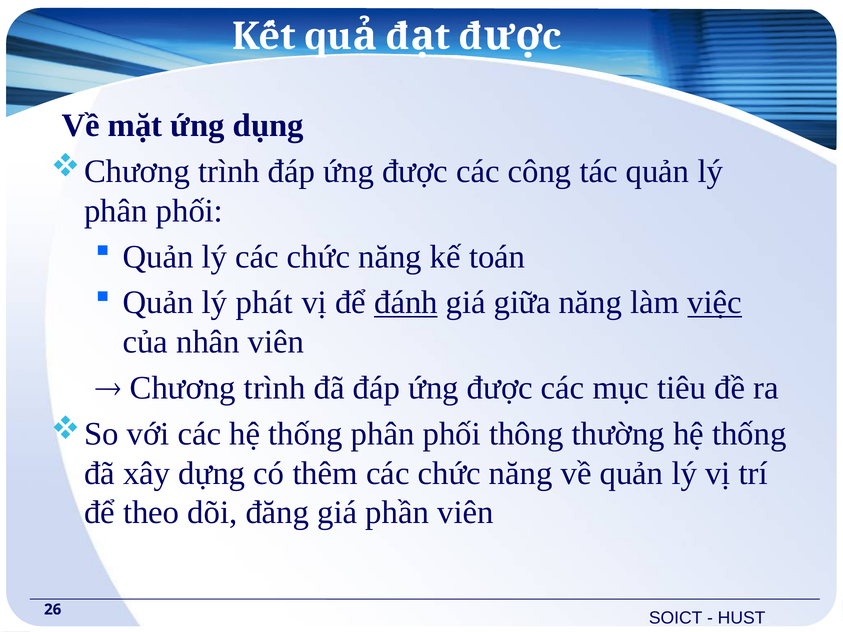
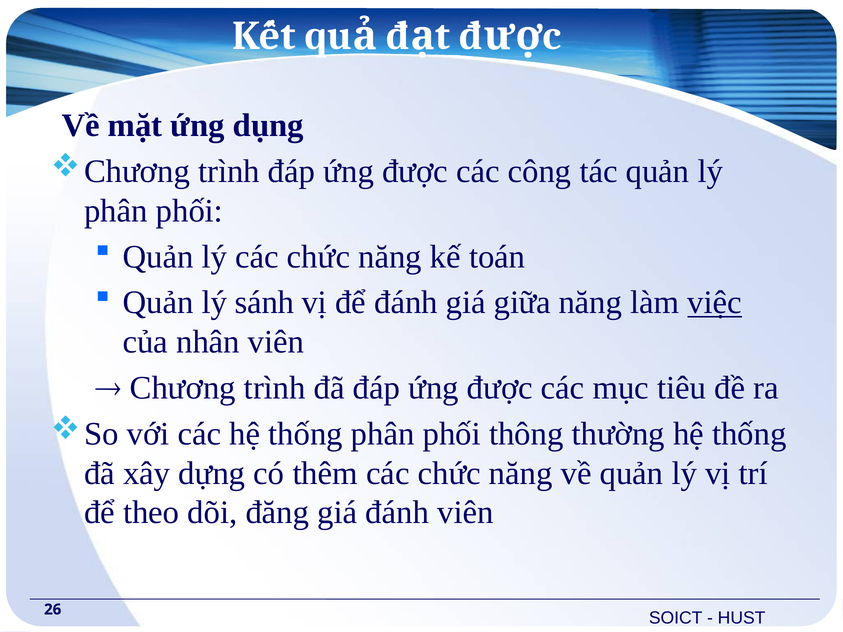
phát: phát -> sánh (265, 303)
đánh underline: present -> none (406, 303)
giá phần: phần -> đánh (397, 513)
